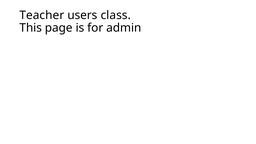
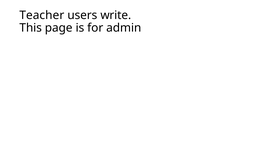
class: class -> write (116, 15)
